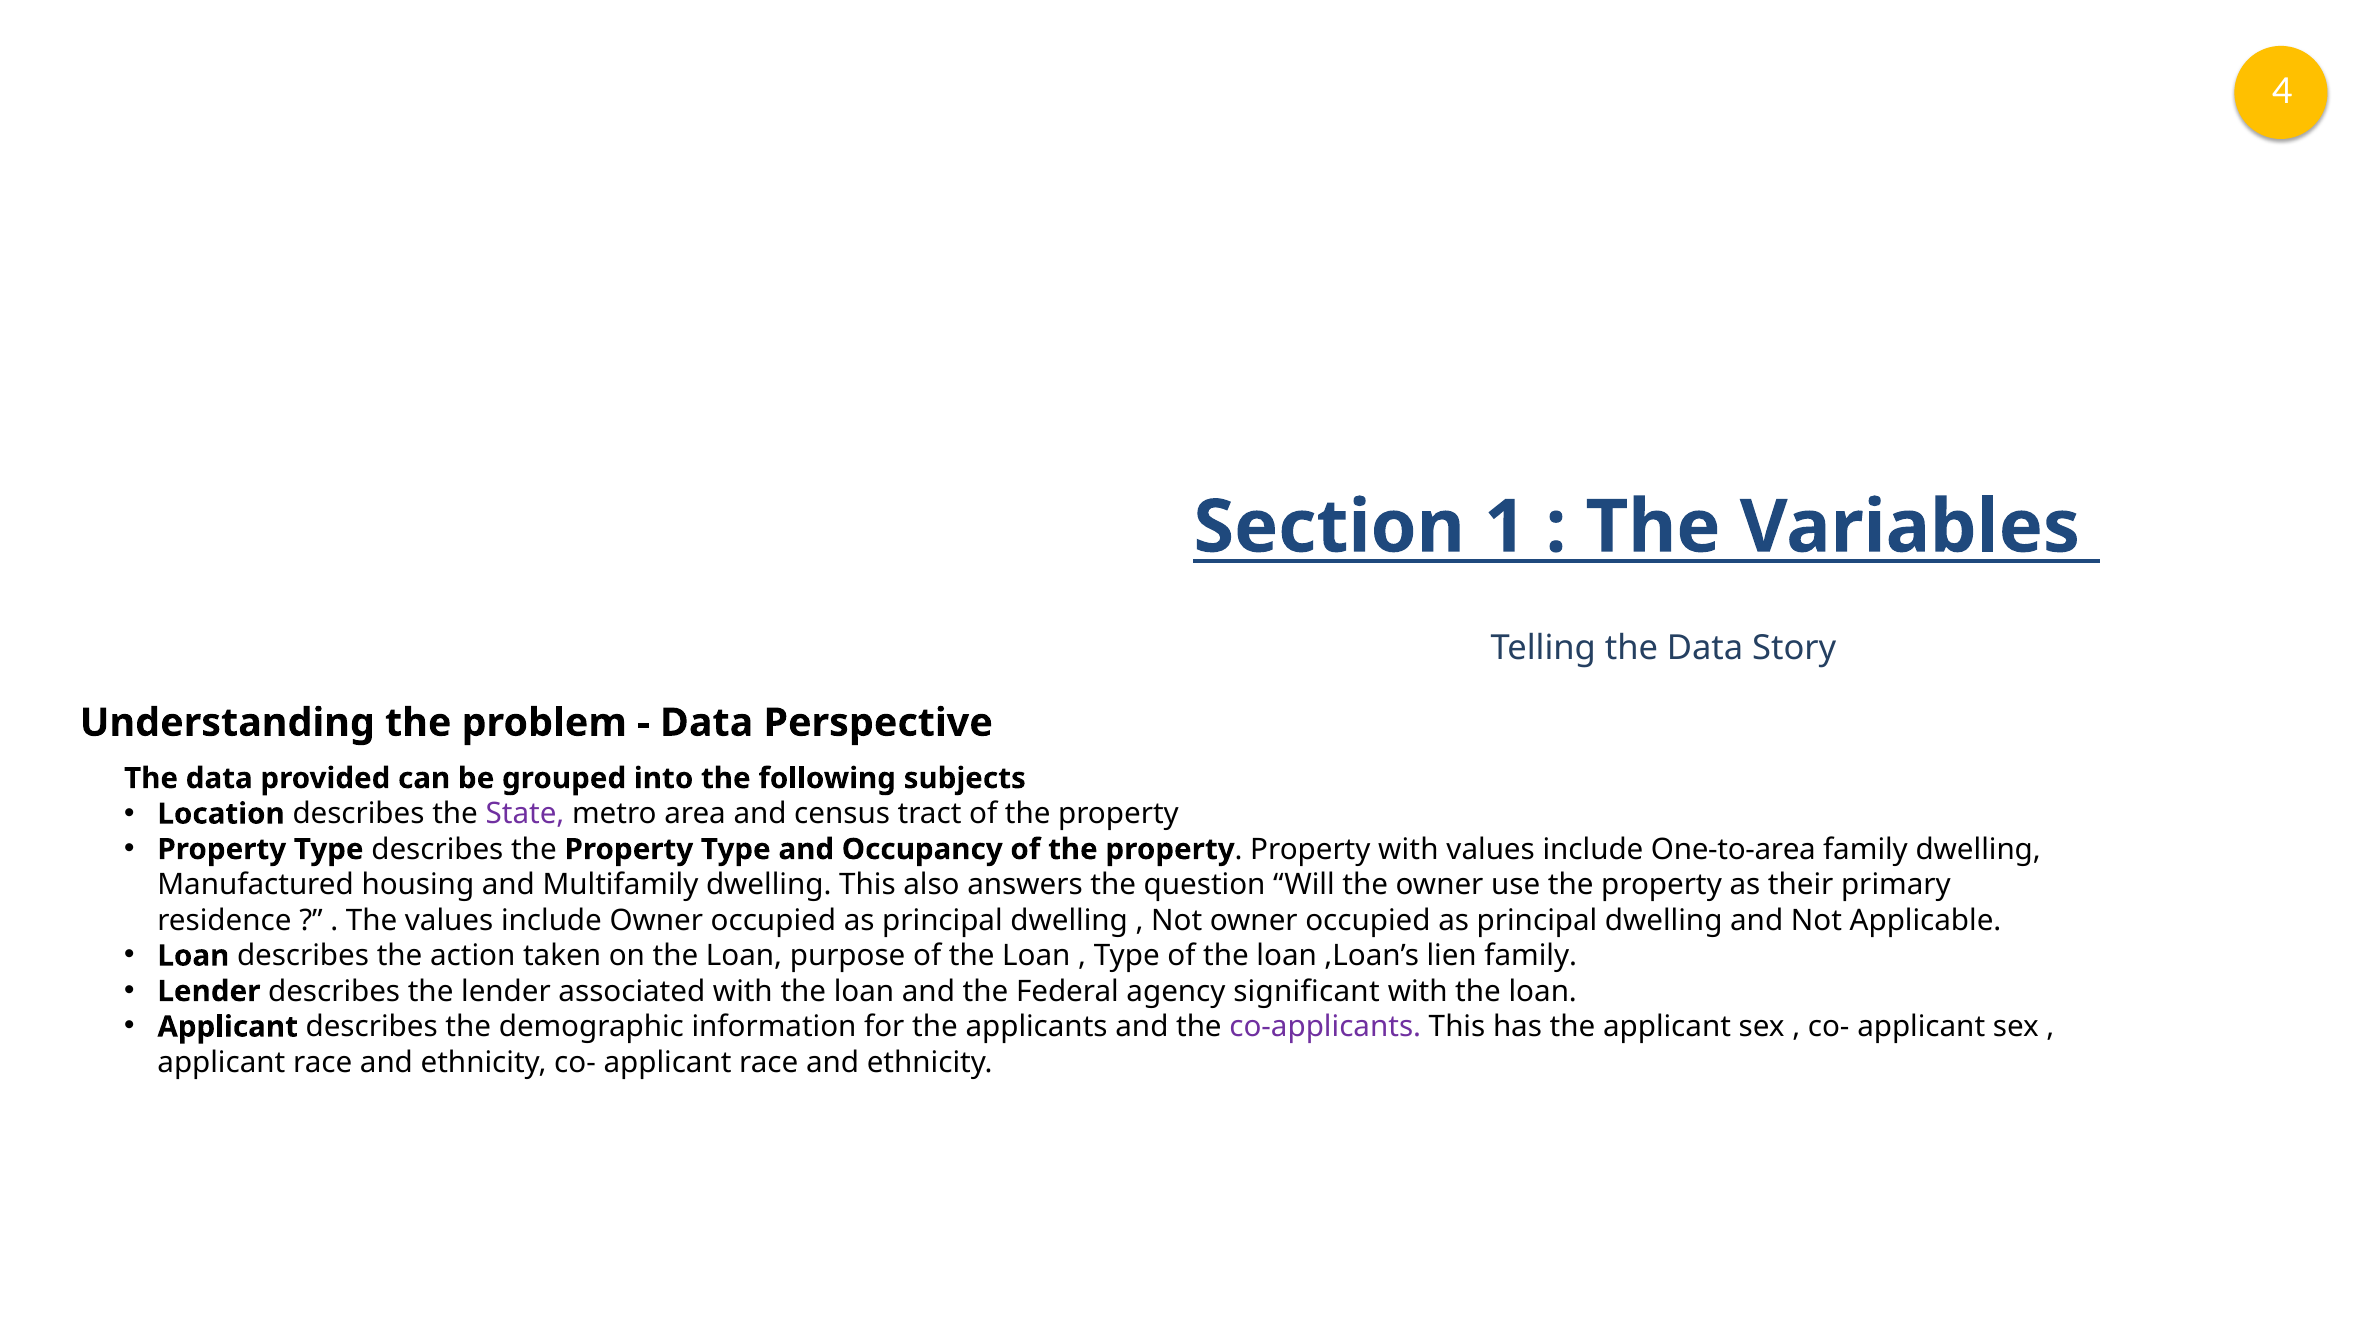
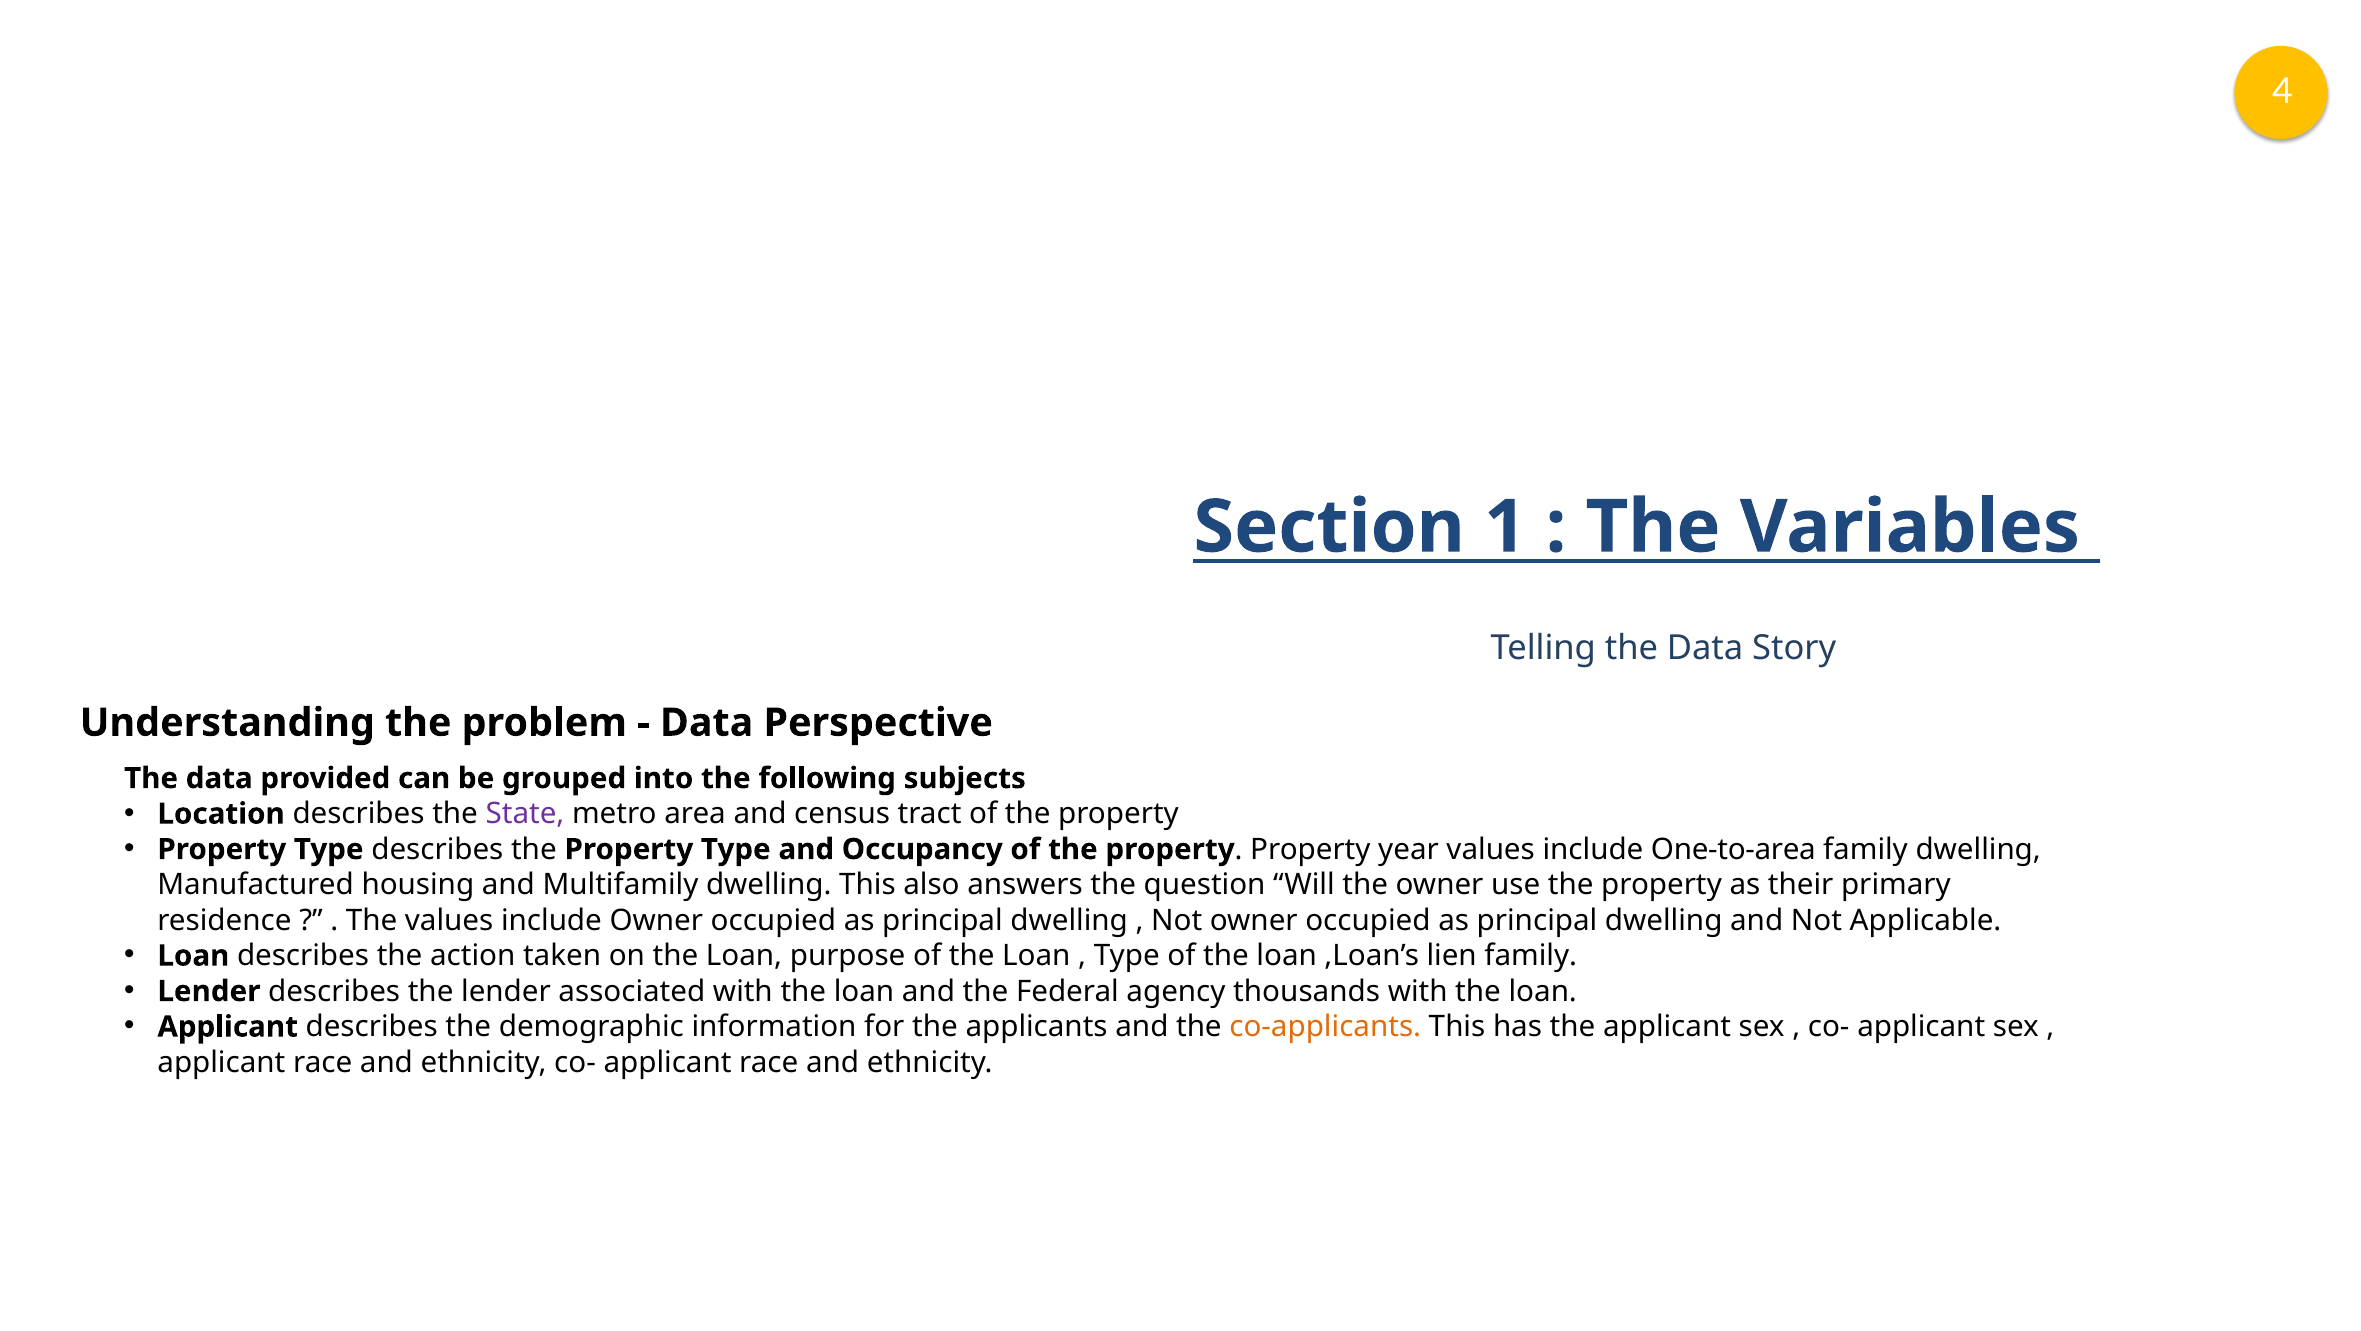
Property with: with -> year (1409, 850)
significant: significant -> thousands (1307, 992)
co-applicants colour: purple -> orange (1325, 1027)
